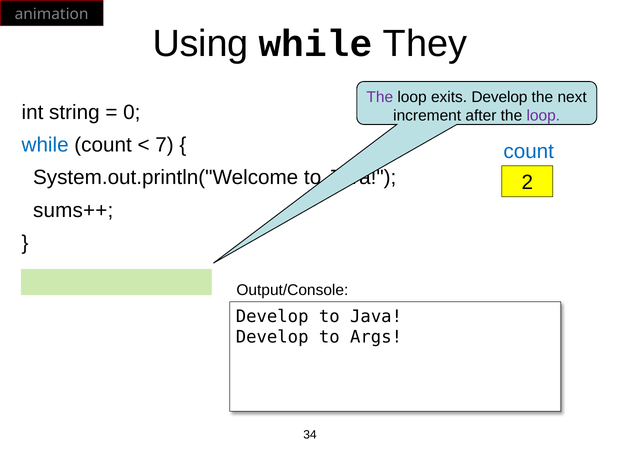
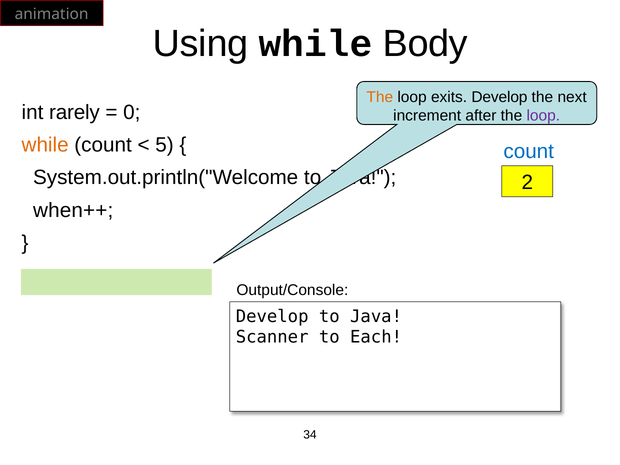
They: They -> Body (425, 44)
The colour: purple -> orange (380, 97)
string: string -> rarely (74, 112)
while colour: blue -> orange (45, 145)
7: 7 -> 5 (165, 145)
sums++: sums++ -> when++ (73, 210)
Develop: Develop -> Scanner (272, 337)
Args: Args -> Each (376, 337)
